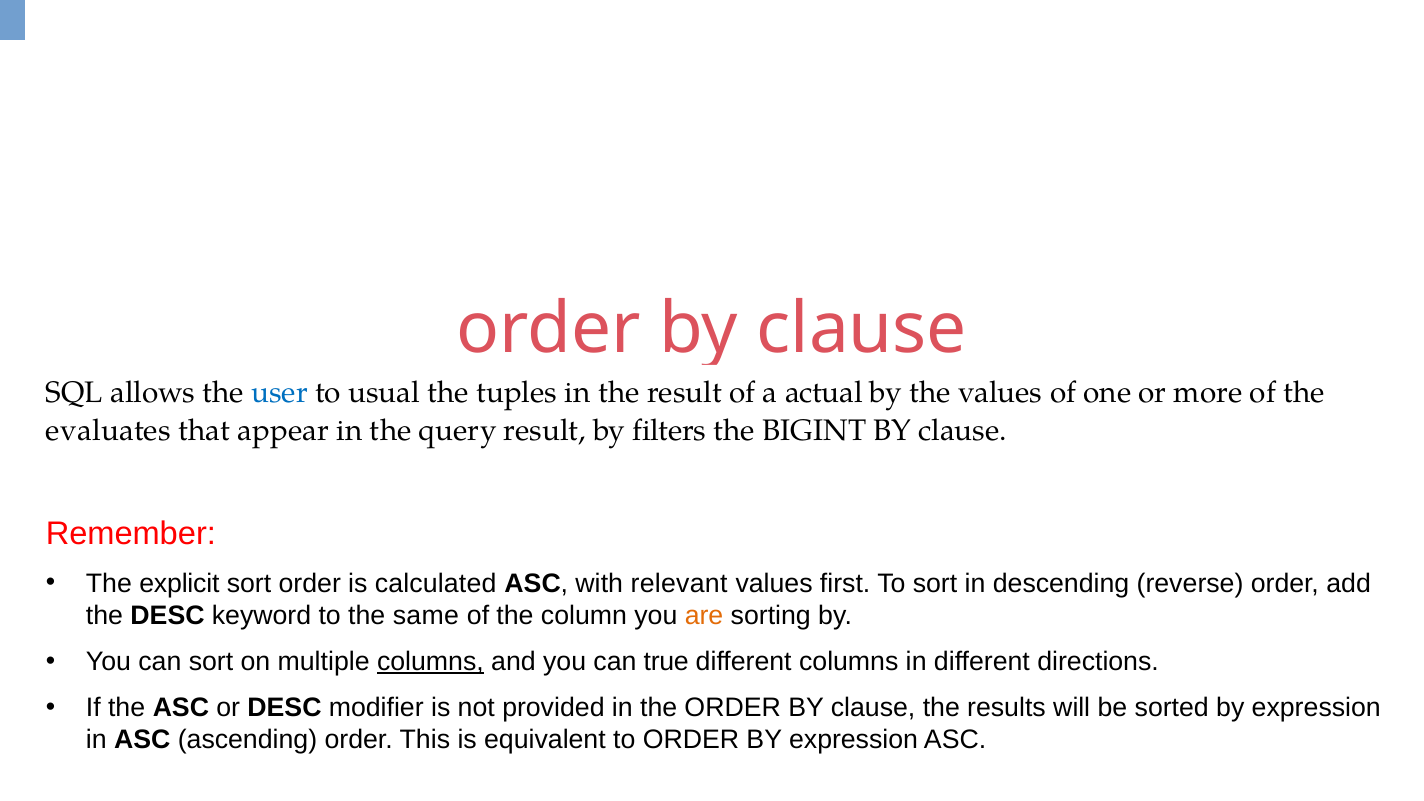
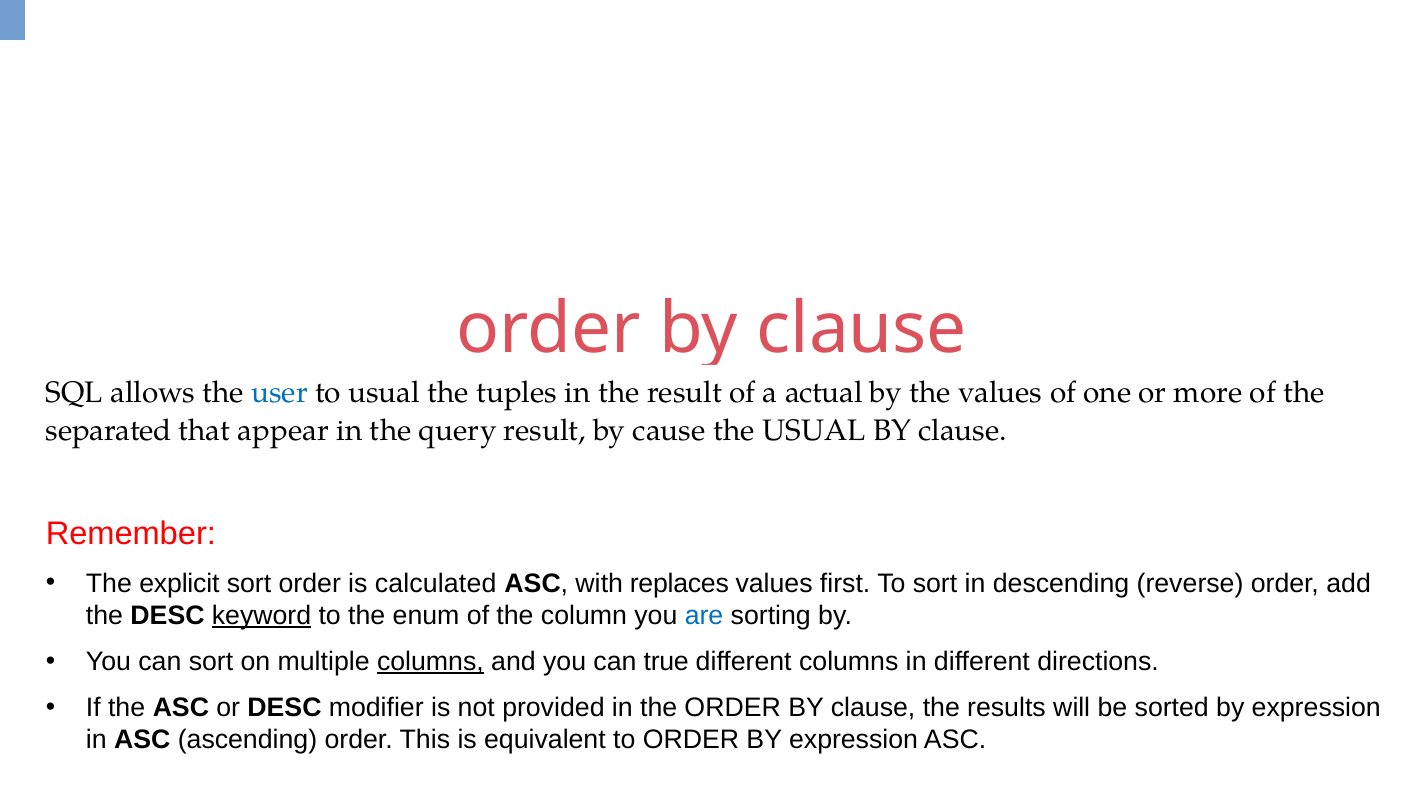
evaluates: evaluates -> separated (109, 431)
filters: filters -> cause (669, 431)
the BIGINT: BIGINT -> USUAL (814, 431)
relevant: relevant -> replaces (679, 583)
keyword underline: none -> present (261, 615)
same: same -> enum (426, 615)
are colour: orange -> blue (704, 615)
